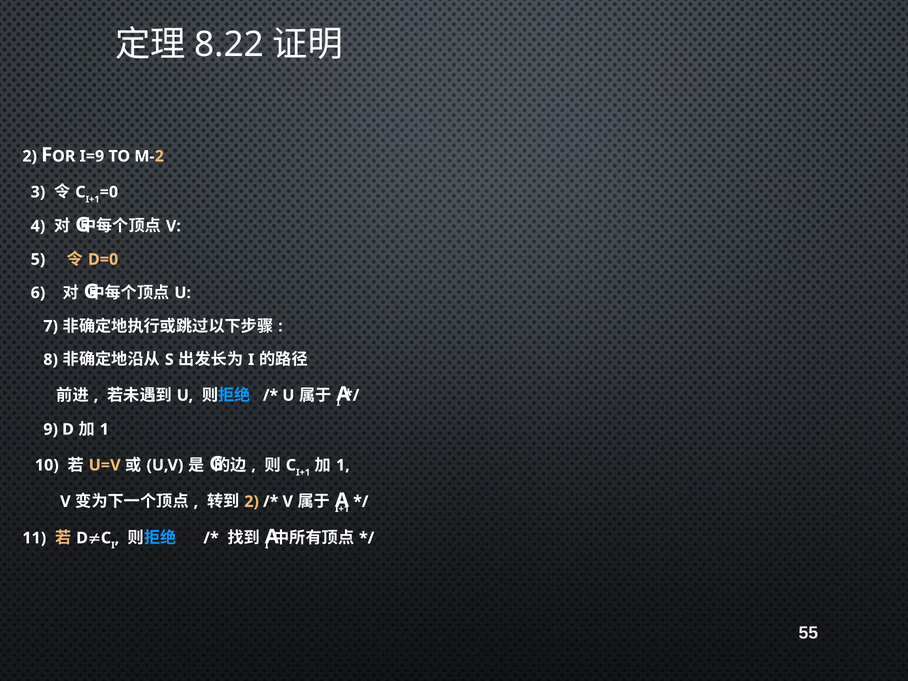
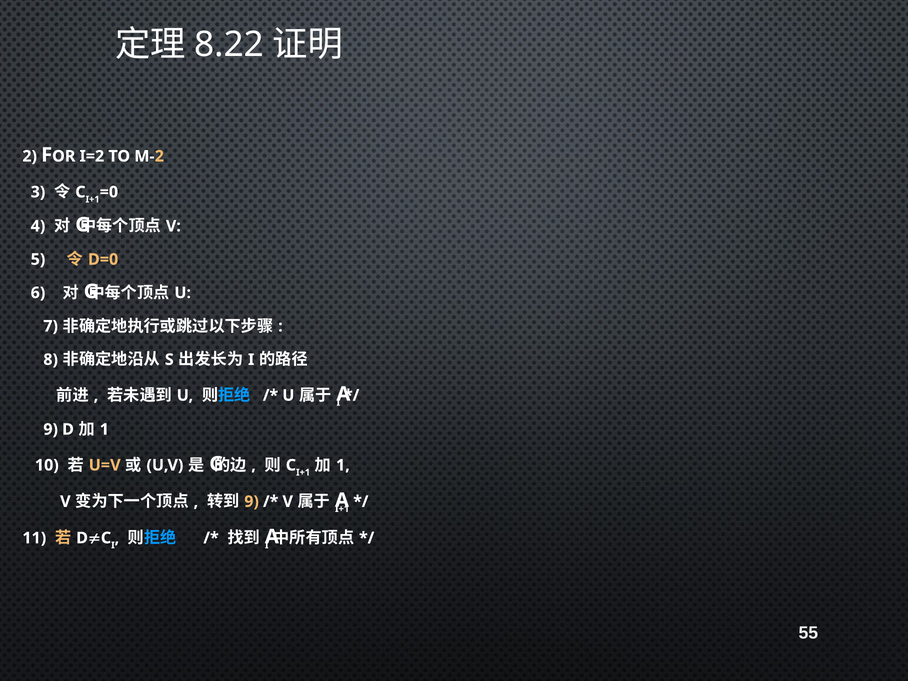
I=9: I=9 -> I=2 (92, 156)
2: 2 -> 9 (252, 502)
